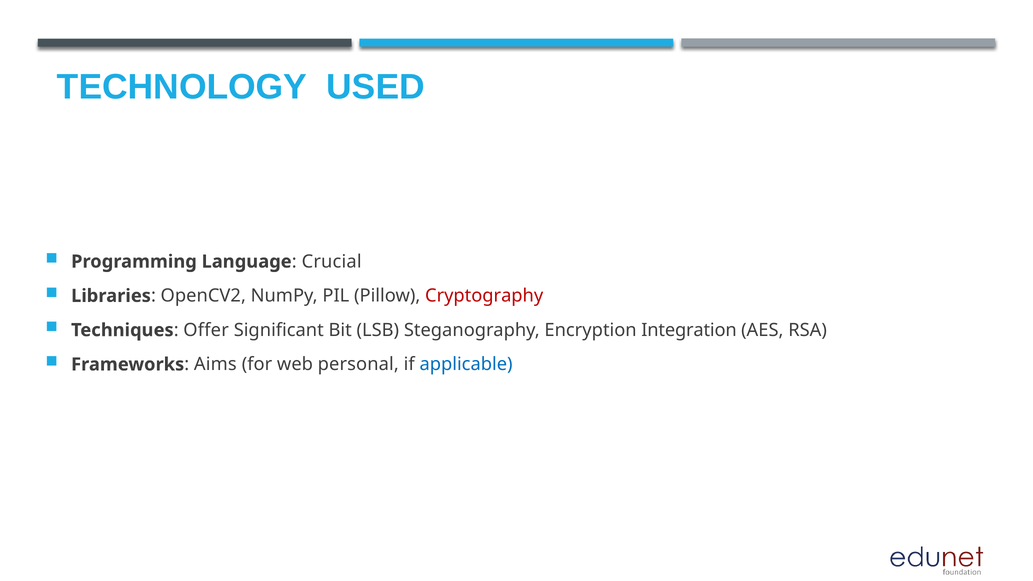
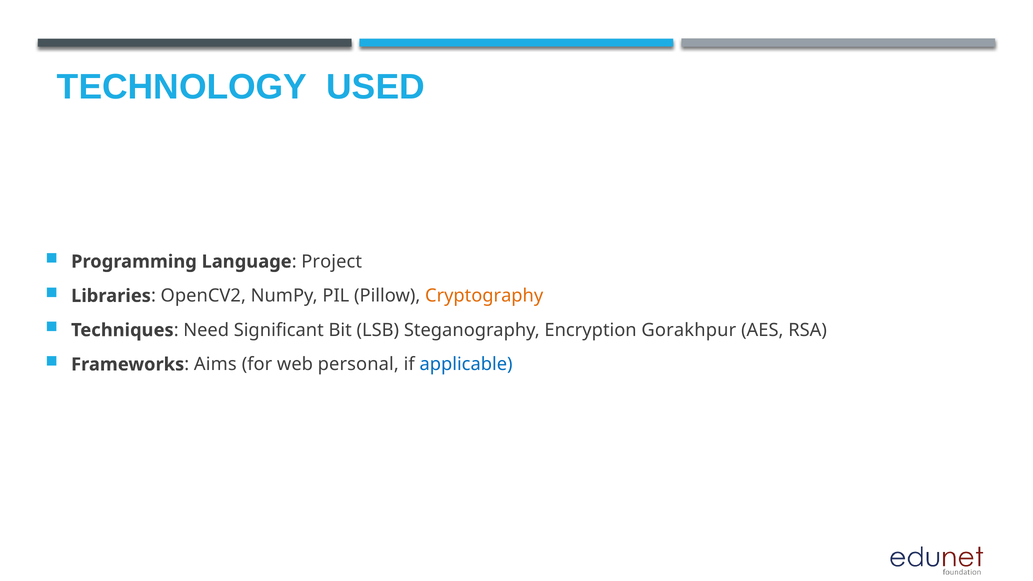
Crucial: Crucial -> Project (332, 262)
Cryptography colour: red -> orange (484, 296)
Offer: Offer -> Need (206, 330)
Integration: Integration -> Gorakhpur (689, 330)
